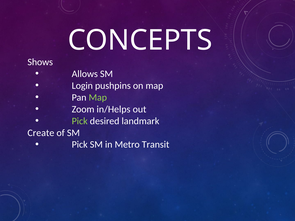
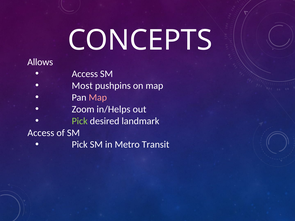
Shows: Shows -> Allows (40, 62)
Allows: Allows -> Access (85, 74)
Login: Login -> Most (82, 86)
Map colour: light green -> pink (98, 98)
Create: Create -> Access (41, 133)
